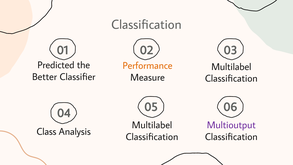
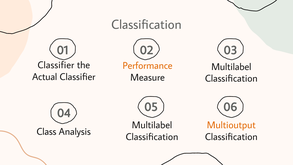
Predicted: Predicted -> Classifier (56, 65)
Better: Better -> Actual (45, 77)
Multioutput colour: purple -> orange (231, 125)
